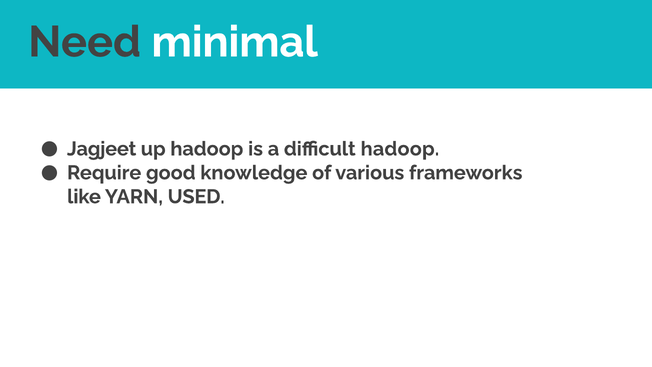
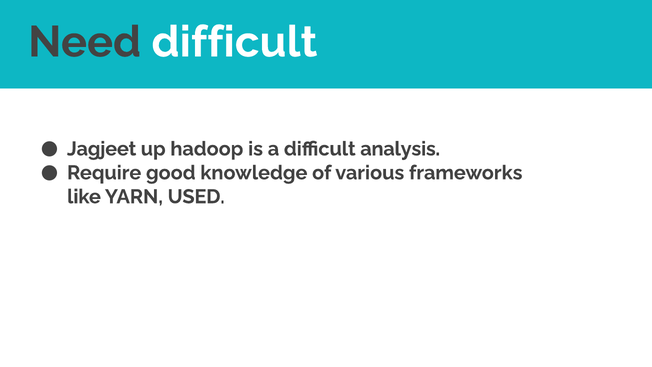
Need minimal: minimal -> difficult (234, 42)
difficult hadoop: hadoop -> analysis (400, 149)
